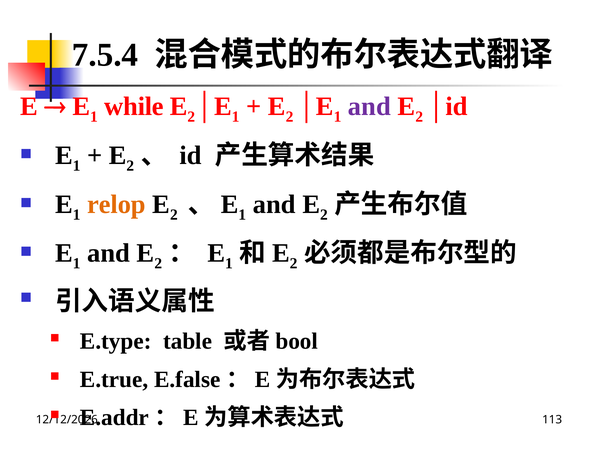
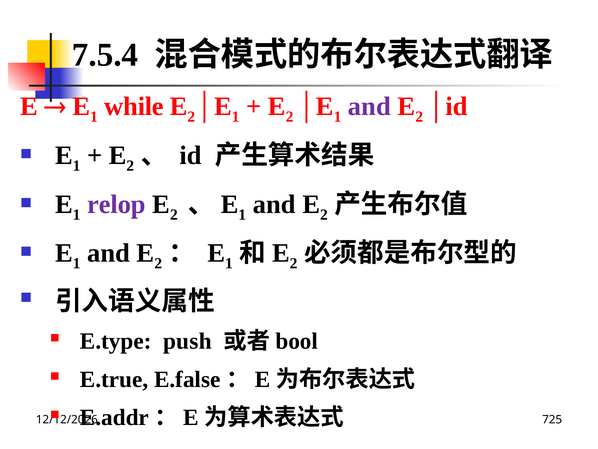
relop colour: orange -> purple (116, 204)
table: table -> push (187, 341)
113: 113 -> 725 (552, 419)
